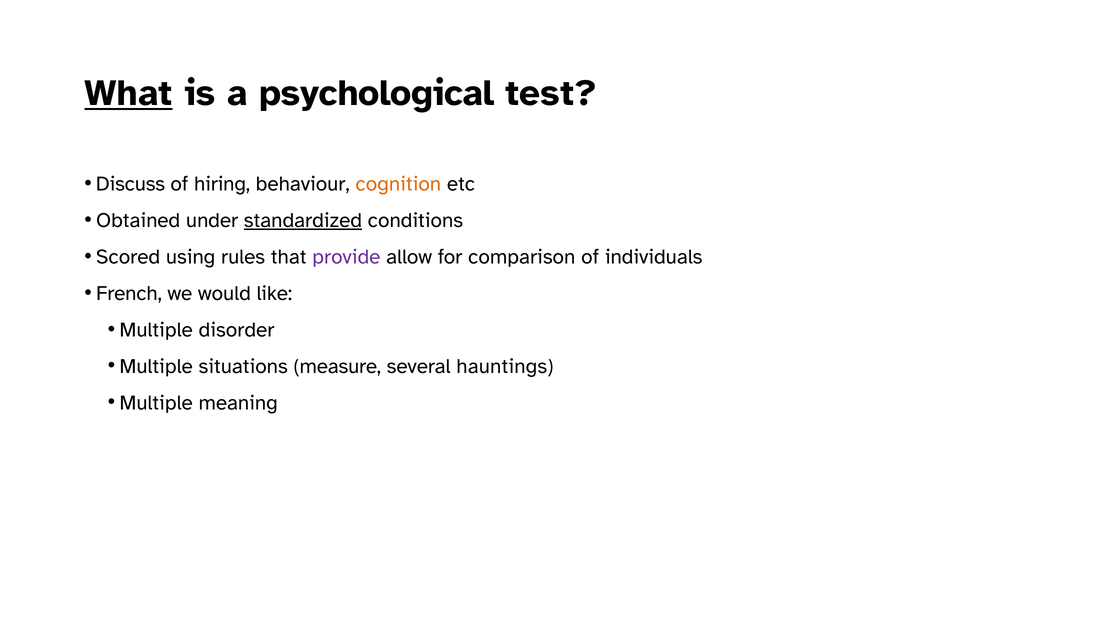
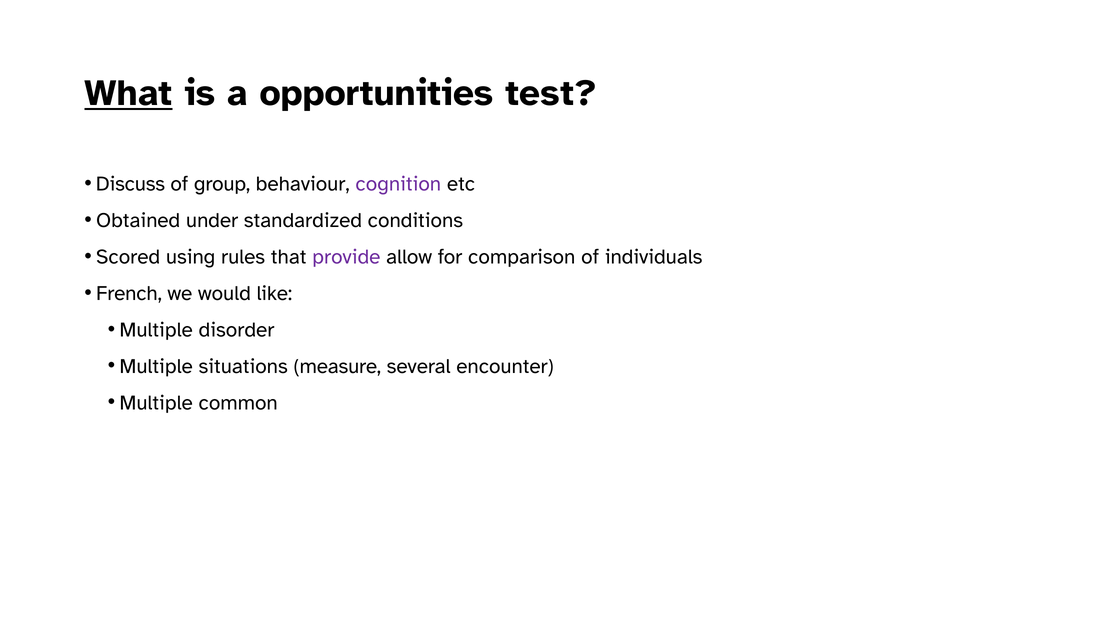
psychological: psychological -> opportunities (377, 93)
hiring: hiring -> group (222, 184)
cognition colour: orange -> purple (398, 184)
standardized underline: present -> none (303, 220)
hauntings: hauntings -> encounter (505, 366)
meaning: meaning -> common (238, 402)
